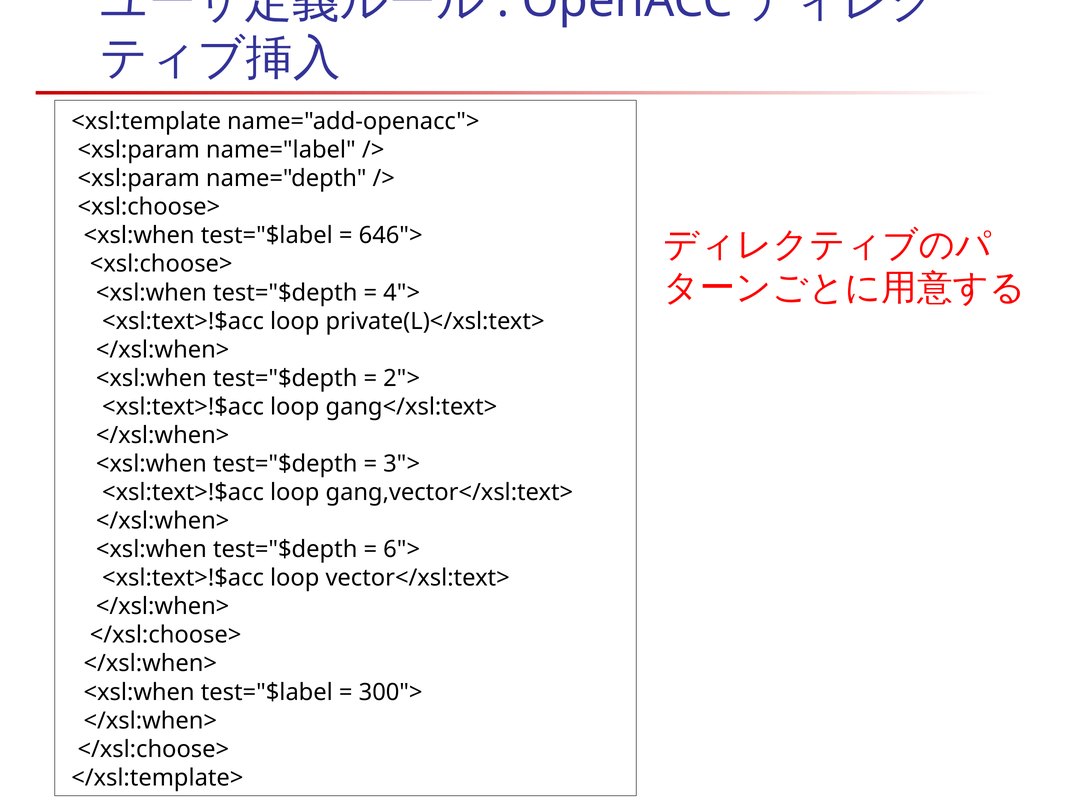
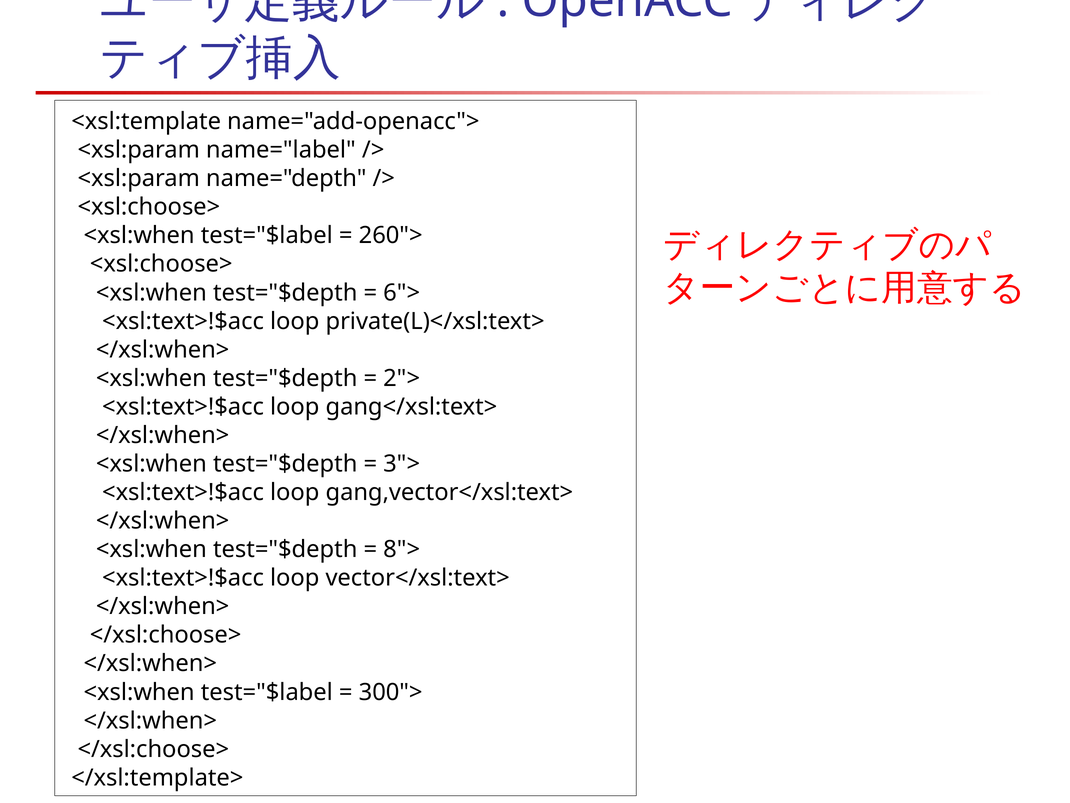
646">: 646"> -> 260"> (391, 235)
4">: 4"> -> 6"> (402, 292)
6">: 6"> -> 8"> (402, 549)
